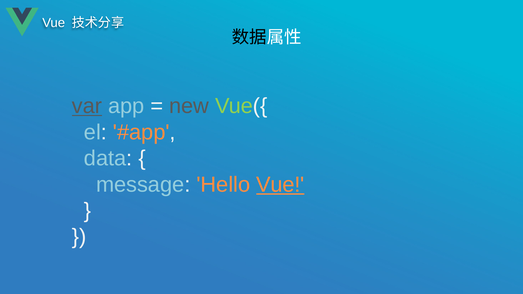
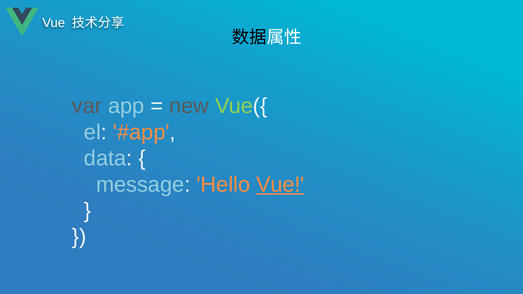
var underline: present -> none (87, 106)
